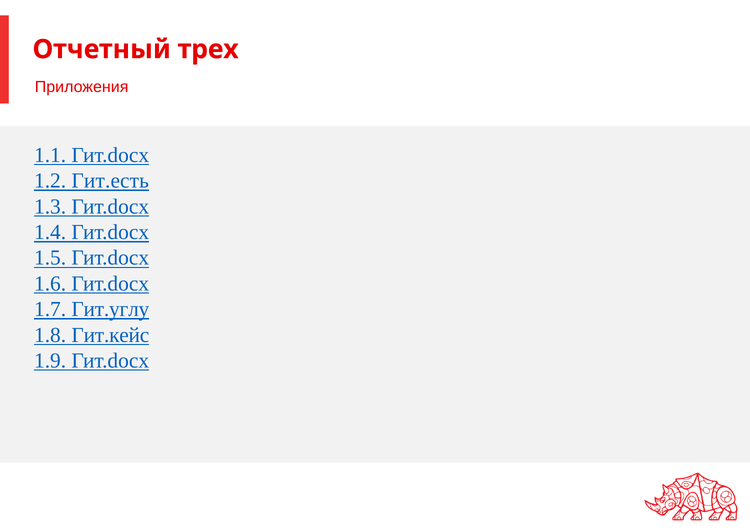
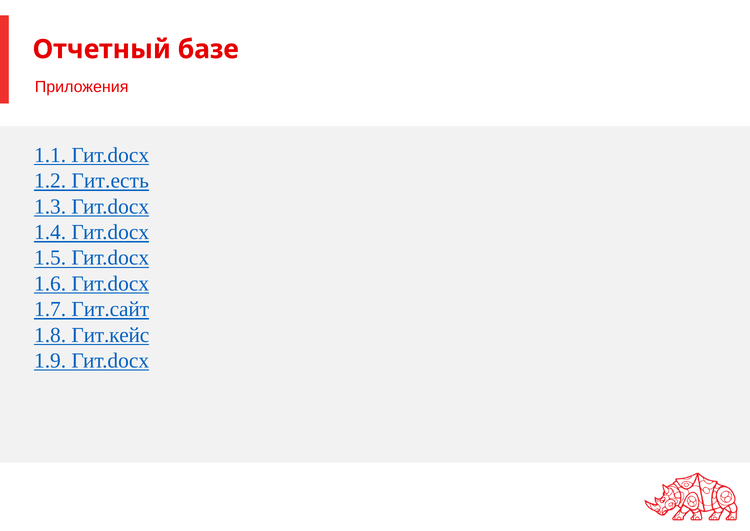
трех: трех -> базе (208, 49)
Гит.углу: Гит.углу -> Гит.сайт (110, 309)
